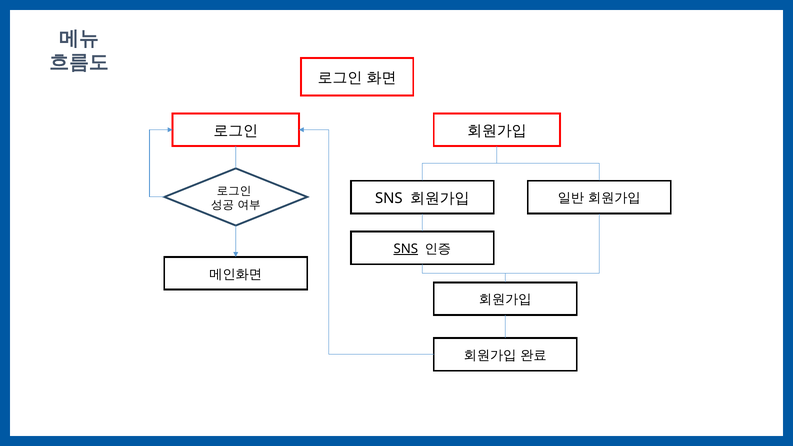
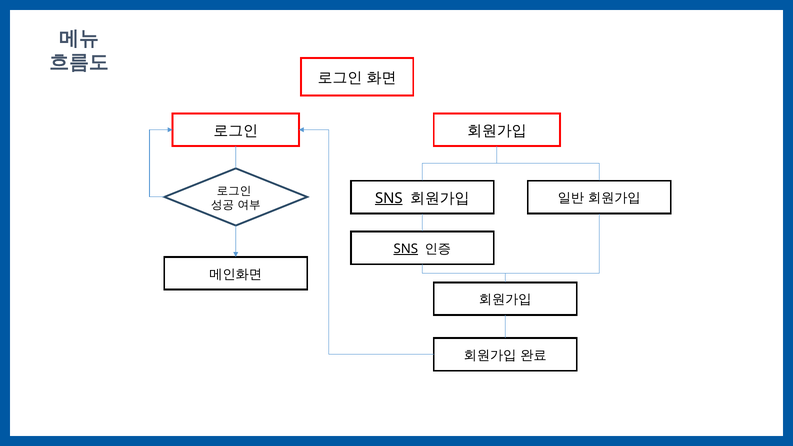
SNS underline: none -> present (389, 198)
